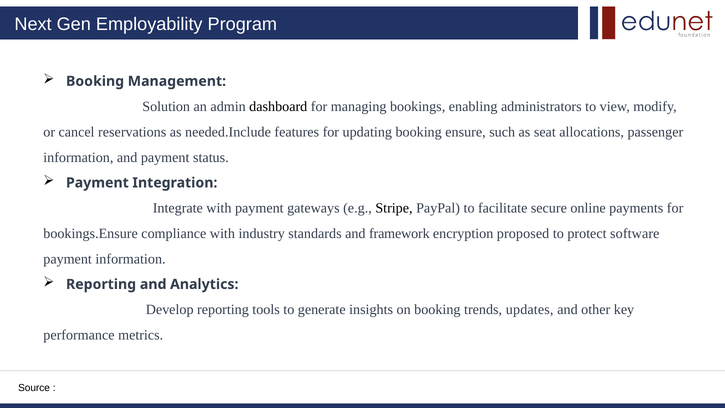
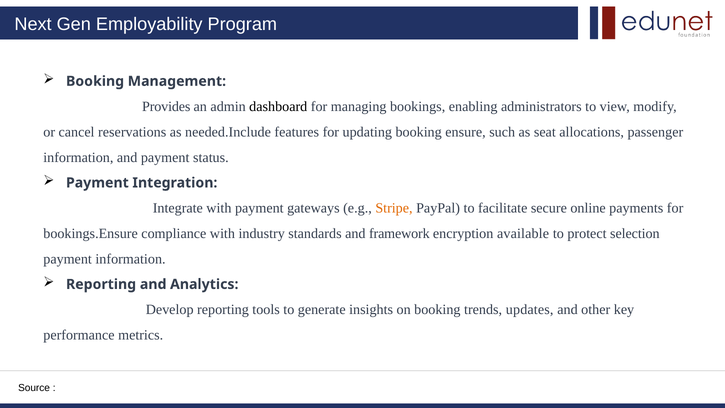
Solution: Solution -> Provides (166, 107)
Stripe colour: black -> orange (394, 208)
proposed: proposed -> available (523, 233)
software: software -> selection (635, 233)
